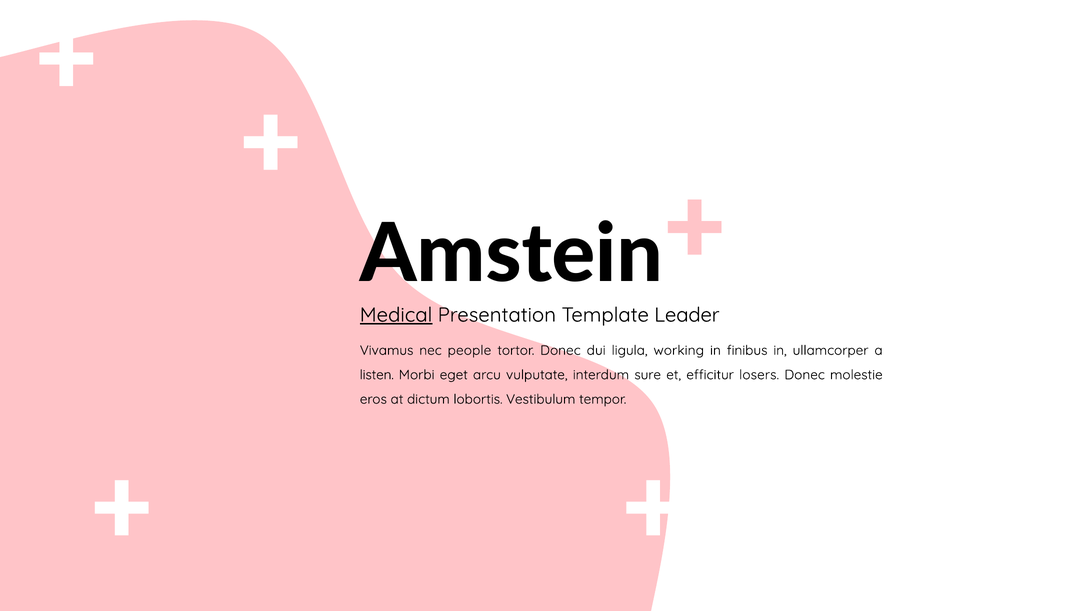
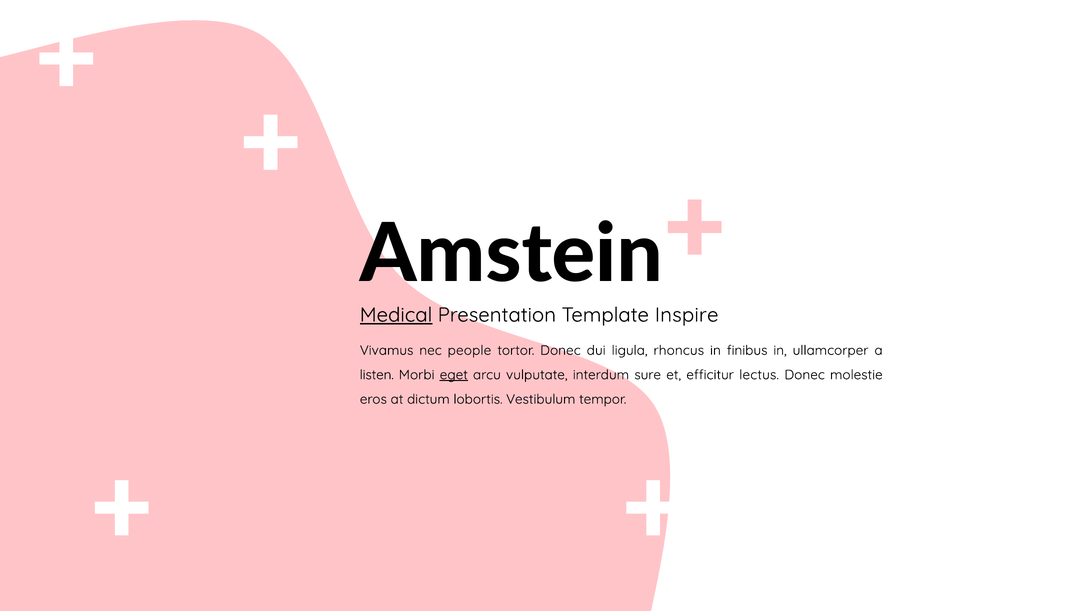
Leader: Leader -> Inspire (687, 315)
working: working -> rhoncus (679, 350)
eget underline: none -> present (454, 374)
losers: losers -> lectus (759, 374)
